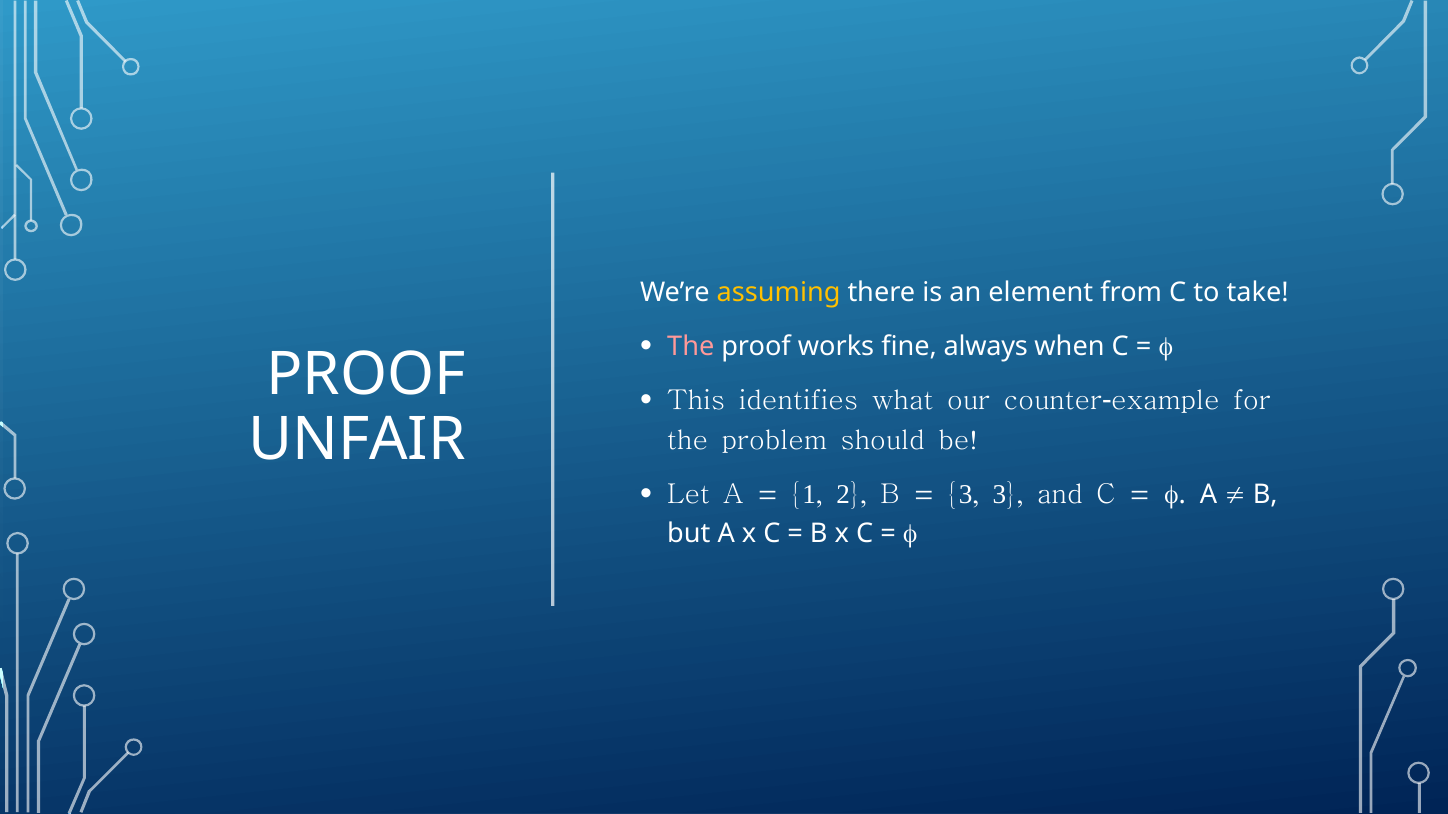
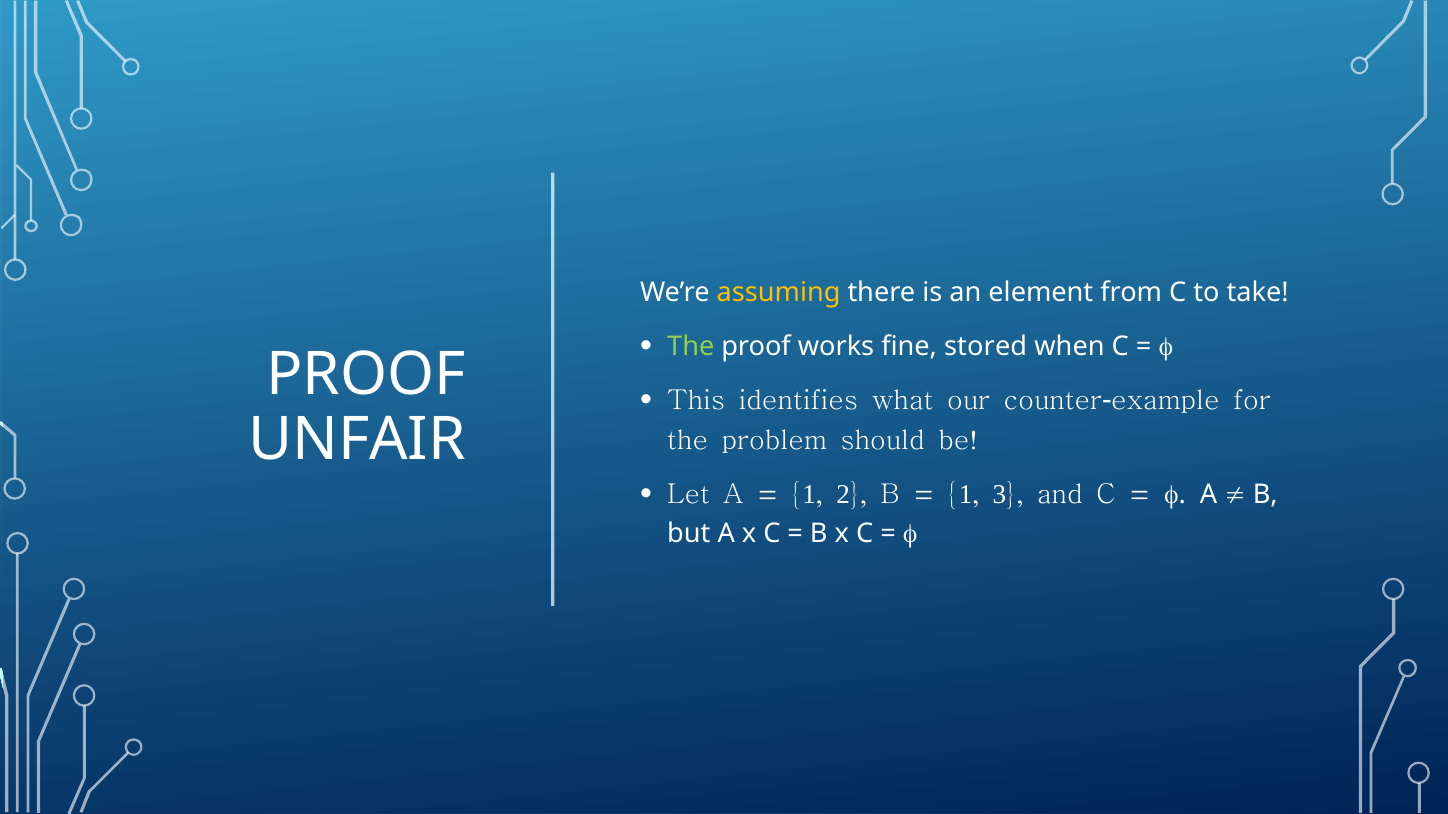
The colour: pink -> light green (691, 347)
always: always -> stored (986, 347)
3: 3 -> 1 (964, 495)
